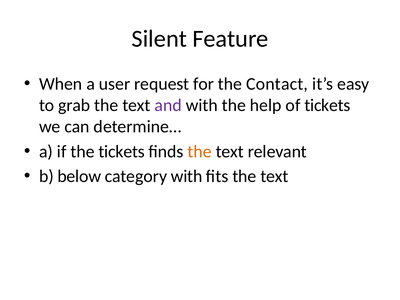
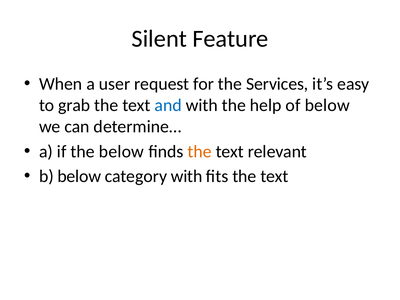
Contact: Contact -> Services (277, 84)
and colour: purple -> blue (168, 105)
of tickets: tickets -> below (327, 105)
the tickets: tickets -> below (121, 151)
